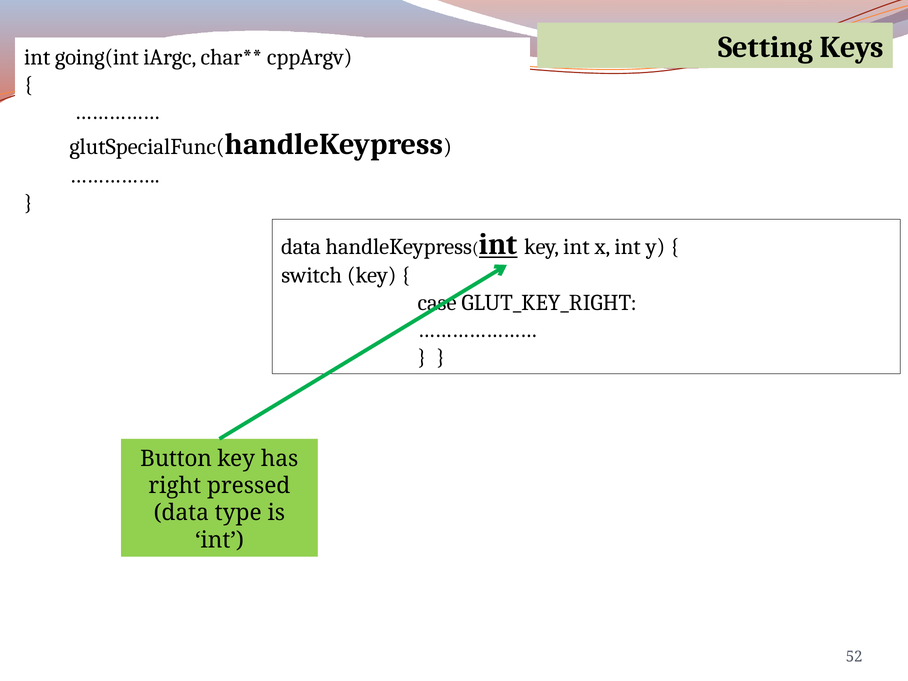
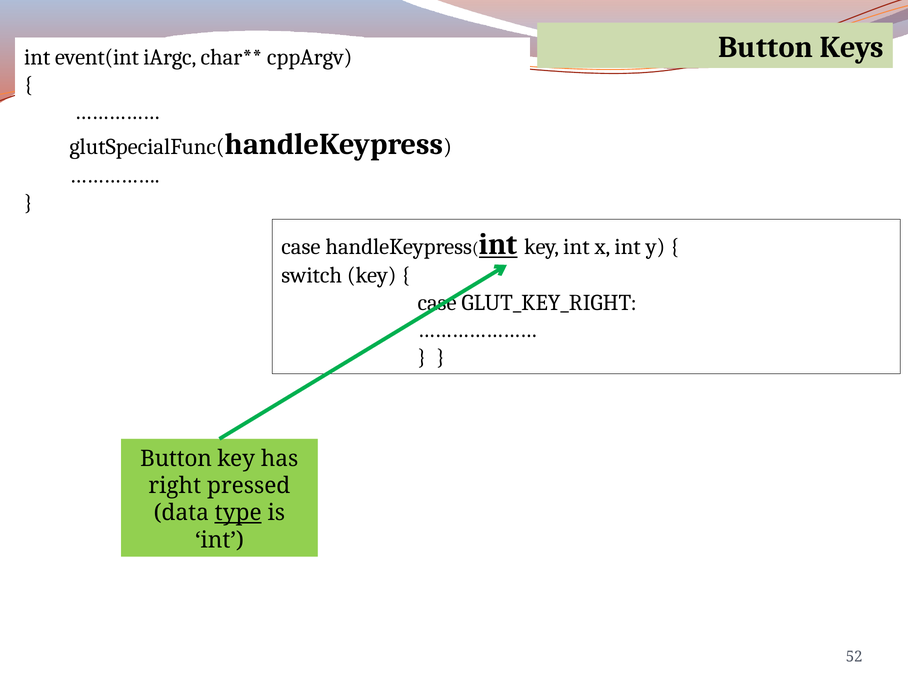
Setting: Setting -> Button (766, 47)
going(int: going(int -> event(int (97, 57)
data: data -> case (301, 247)
type underline: none -> present (238, 513)
